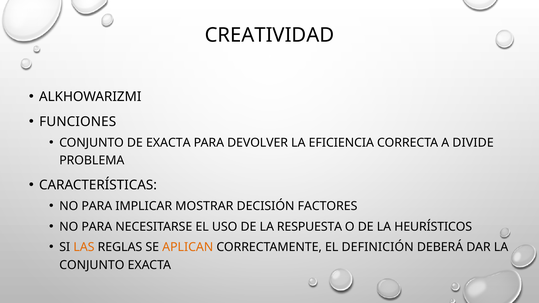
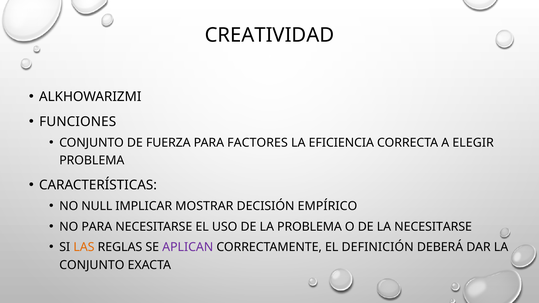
DE EXACTA: EXACTA -> FUERZA (168, 143)
DEVOLVER: DEVOLVER -> FACTORES (258, 143)
DIVIDE: DIVIDE -> ELEGIR (473, 143)
PARA: PARA -> NULL (97, 206)
FACTORES: FACTORES -> EMPÍRICO (327, 206)
LA RESPUESTA: RESPUESTA -> PROBLEMA (309, 227)
LA HEURÍSTICOS: HEURÍSTICOS -> NECESITARSE (433, 227)
APLICAN colour: orange -> purple (188, 247)
